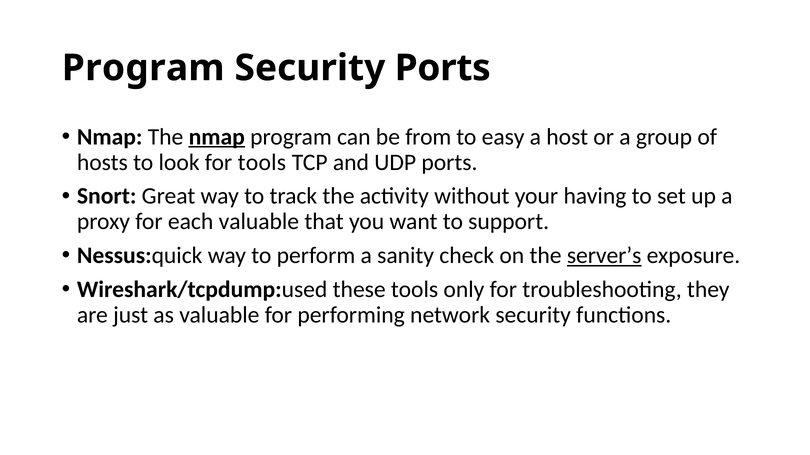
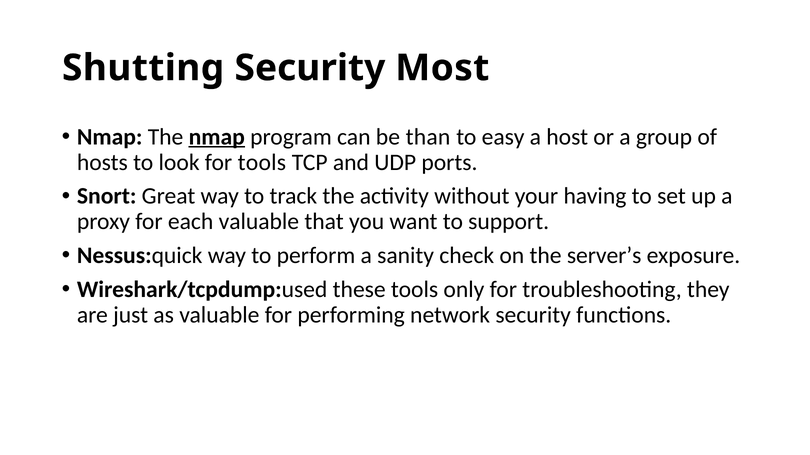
Program: Program -> Shutting (143, 68)
Security Ports: Ports -> Most (442, 68)
from: from -> than (428, 137)
server’s underline: present -> none (604, 256)
